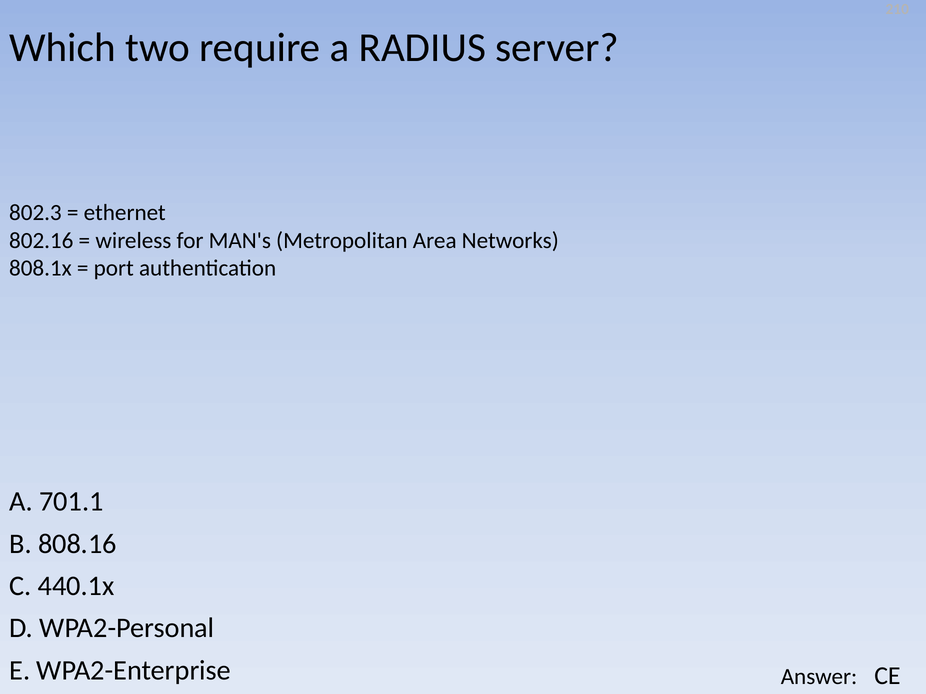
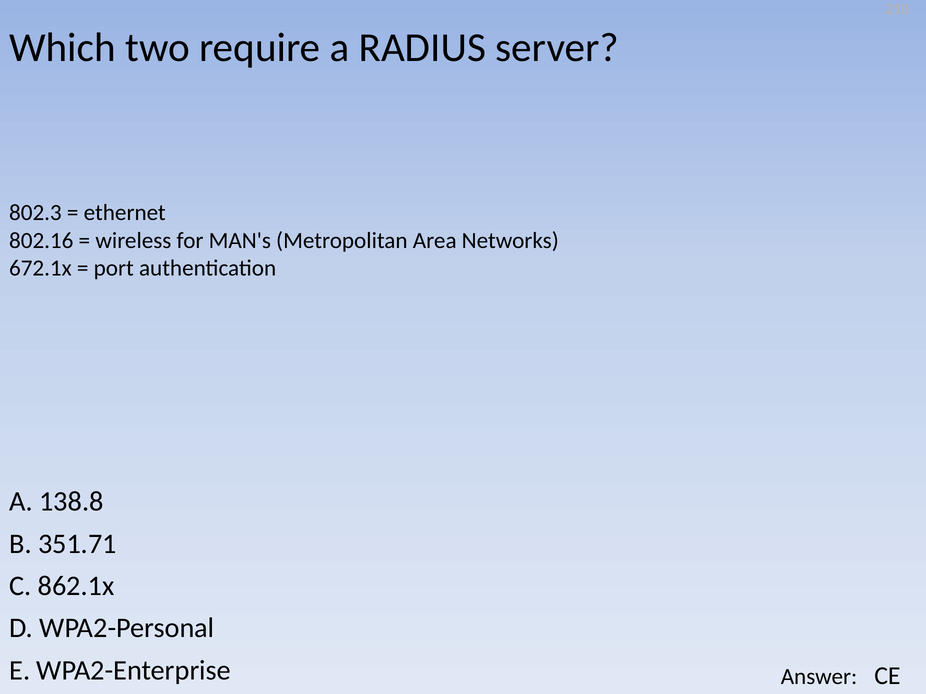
808.1x: 808.1x -> 672.1x (40, 269)
701.1: 701.1 -> 138.8 (71, 502)
808.16: 808.16 -> 351.71 (77, 544)
440.1x: 440.1x -> 862.1x (76, 586)
